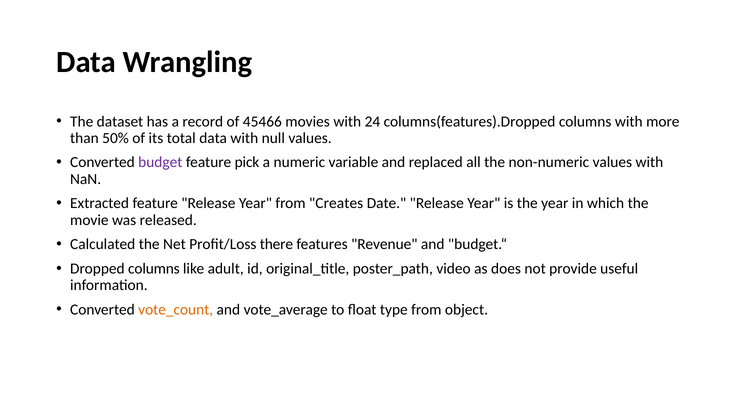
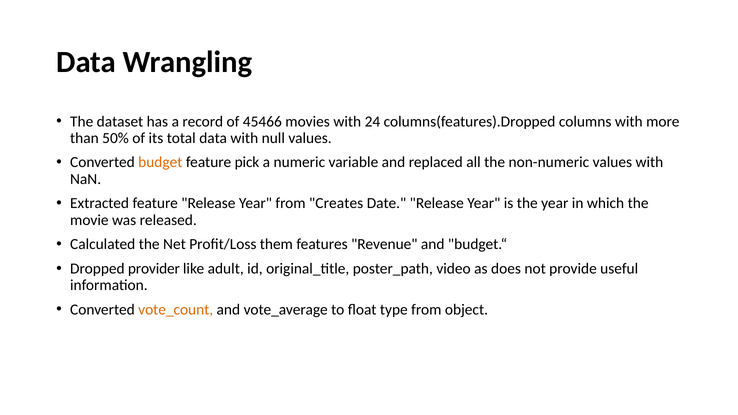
budget colour: purple -> orange (160, 162)
there: there -> them (276, 244)
Dropped columns: columns -> provider (154, 269)
